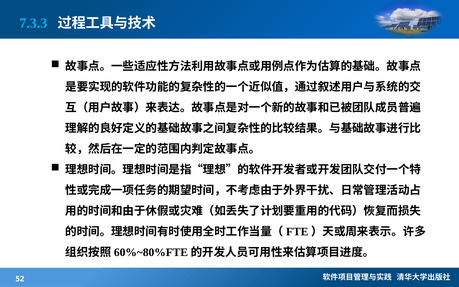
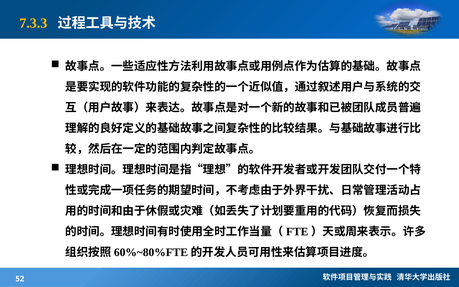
7.3.3 colour: light blue -> yellow (33, 23)
